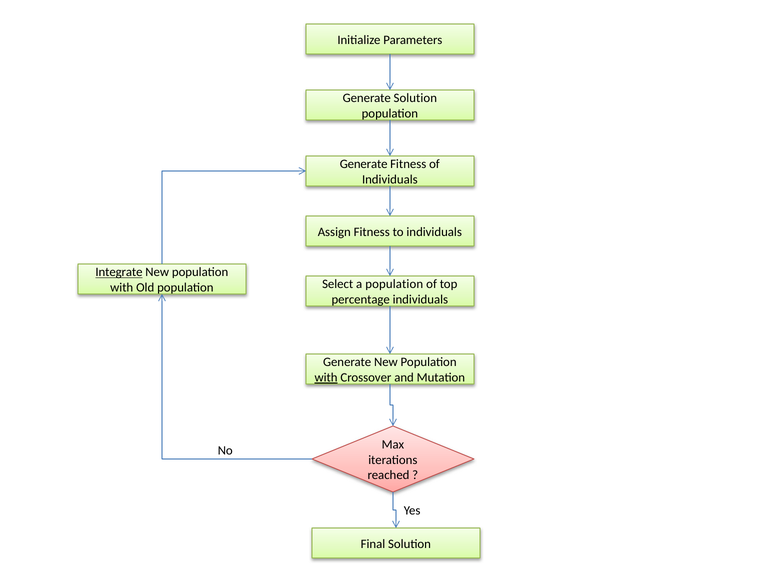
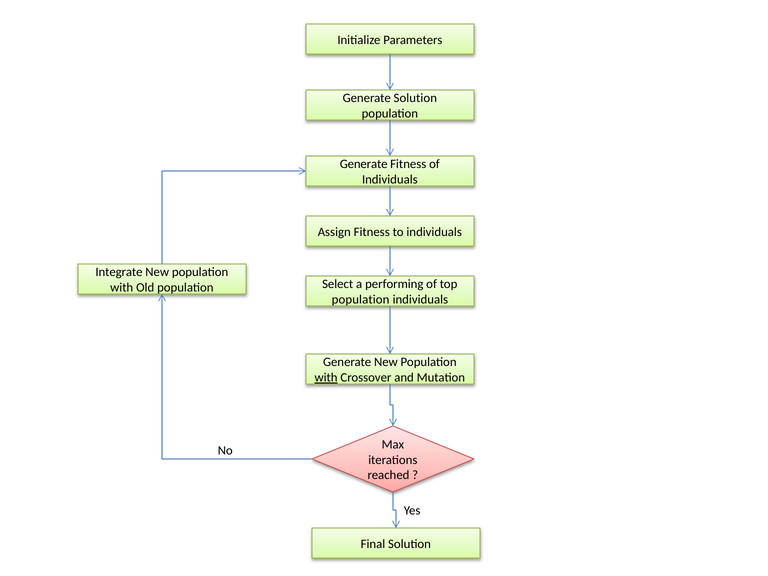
Integrate underline: present -> none (119, 272)
a population: population -> performing (394, 284)
percentage: percentage -> population (361, 300)
